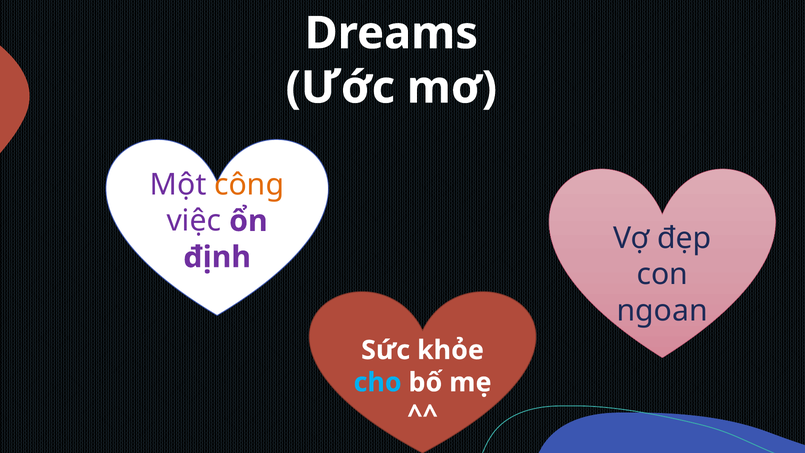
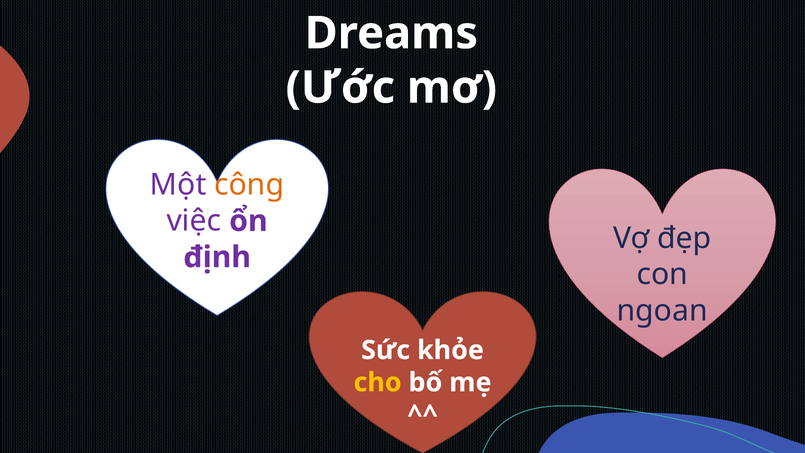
cho colour: light blue -> yellow (378, 382)
